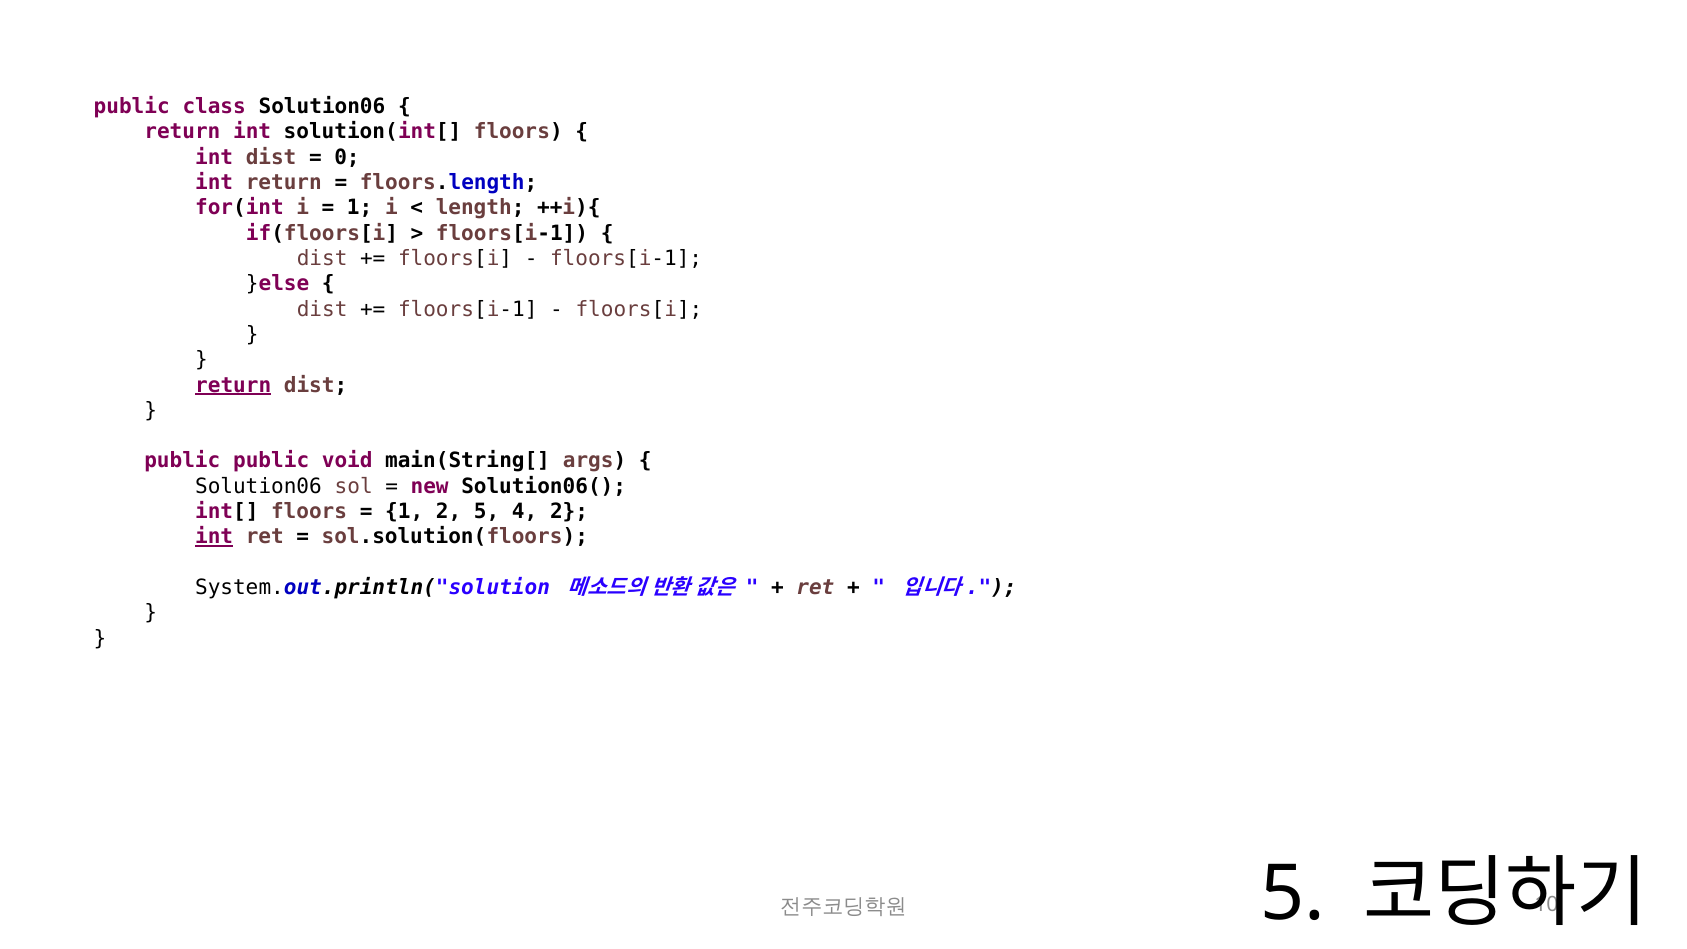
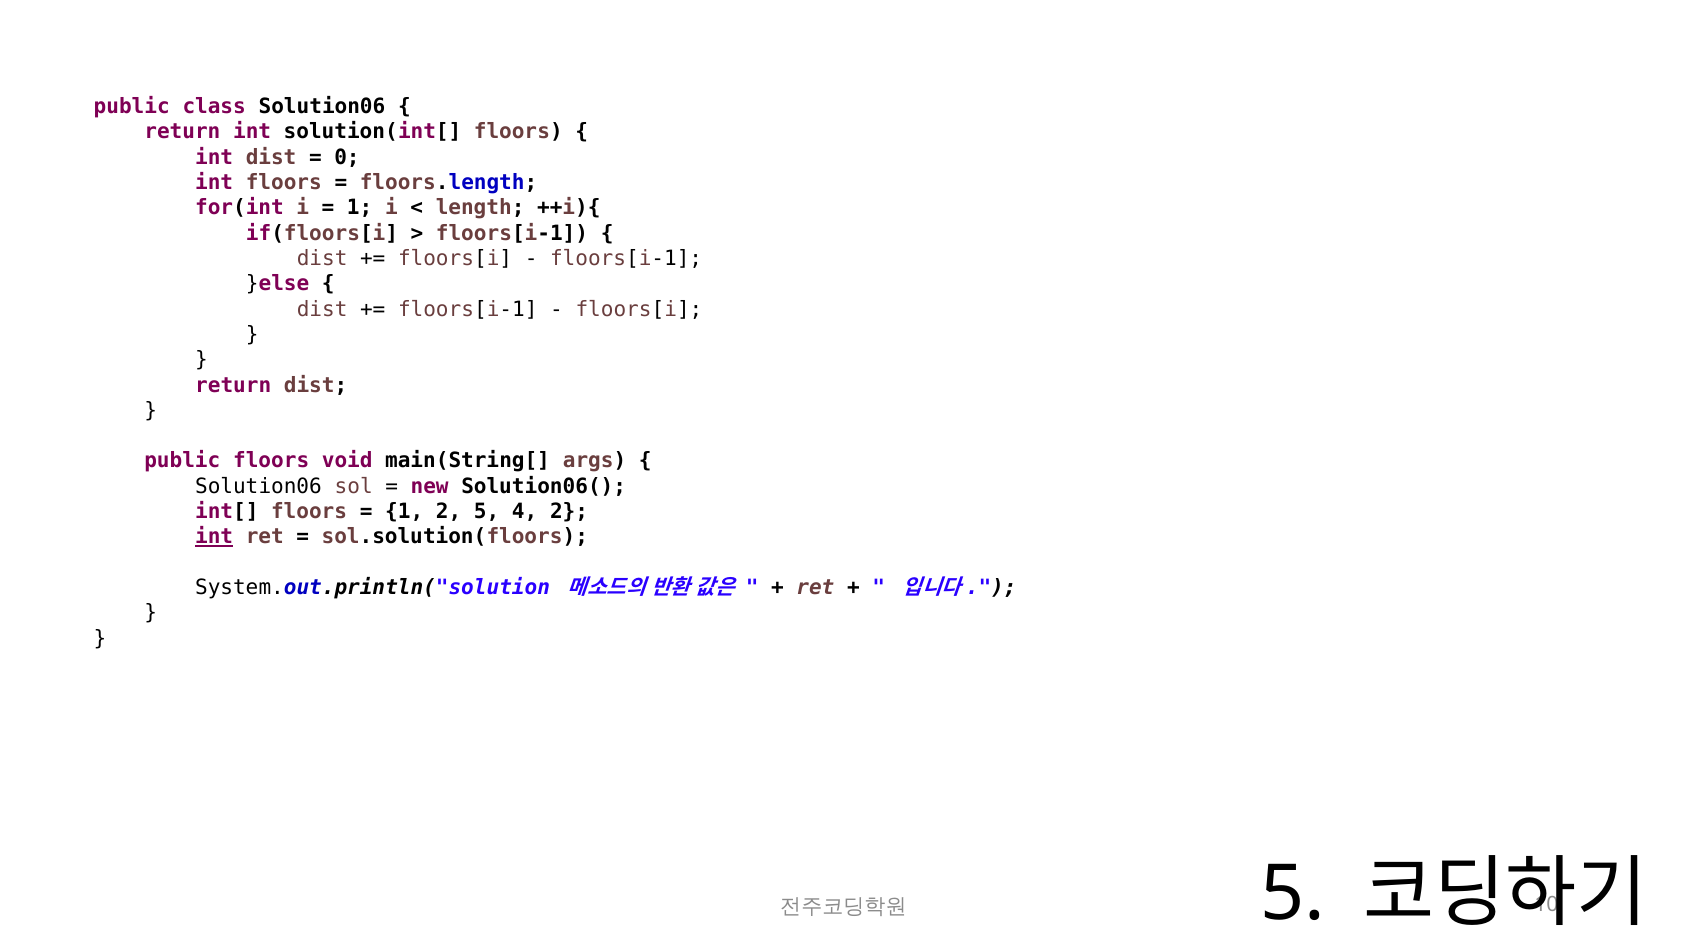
int return: return -> floors (284, 183)
return underline: present -> none (233, 385)
public public: public -> floors (271, 461)
